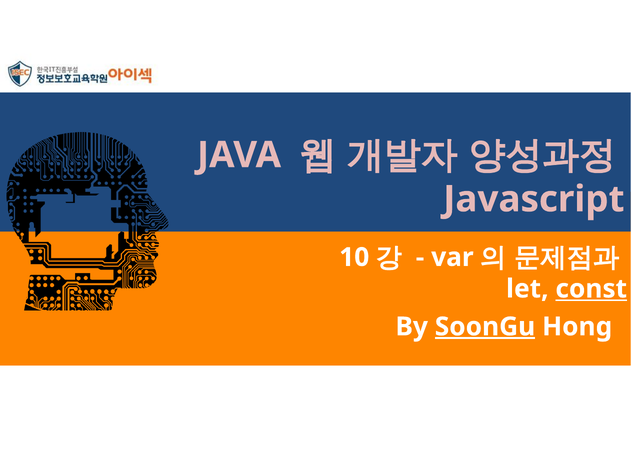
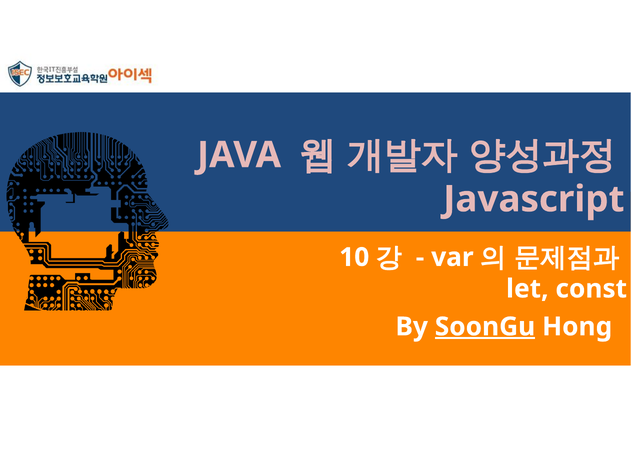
const underline: present -> none (591, 289)
